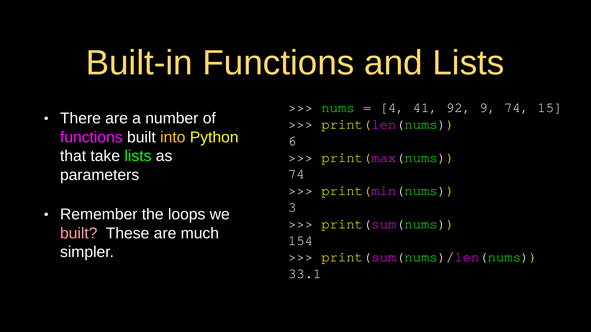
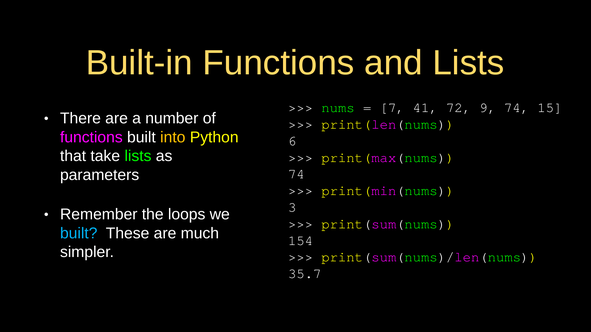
4: 4 -> 7 (392, 108)
92: 92 -> 72 (459, 108)
built colour: pink -> light blue (79, 234)
33.1: 33.1 -> 35.7 (305, 274)
